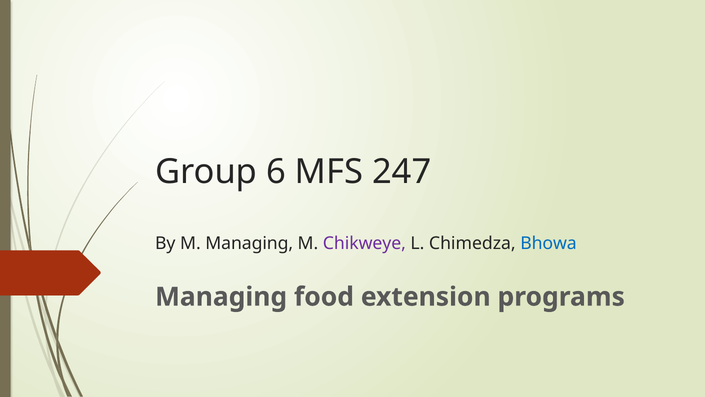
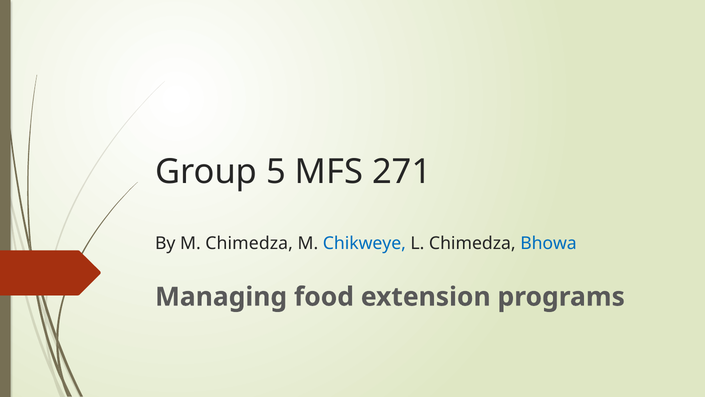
6: 6 -> 5 (276, 172)
247: 247 -> 271 (402, 172)
M Managing: Managing -> Chimedza (249, 243)
Chikweye colour: purple -> blue (364, 243)
